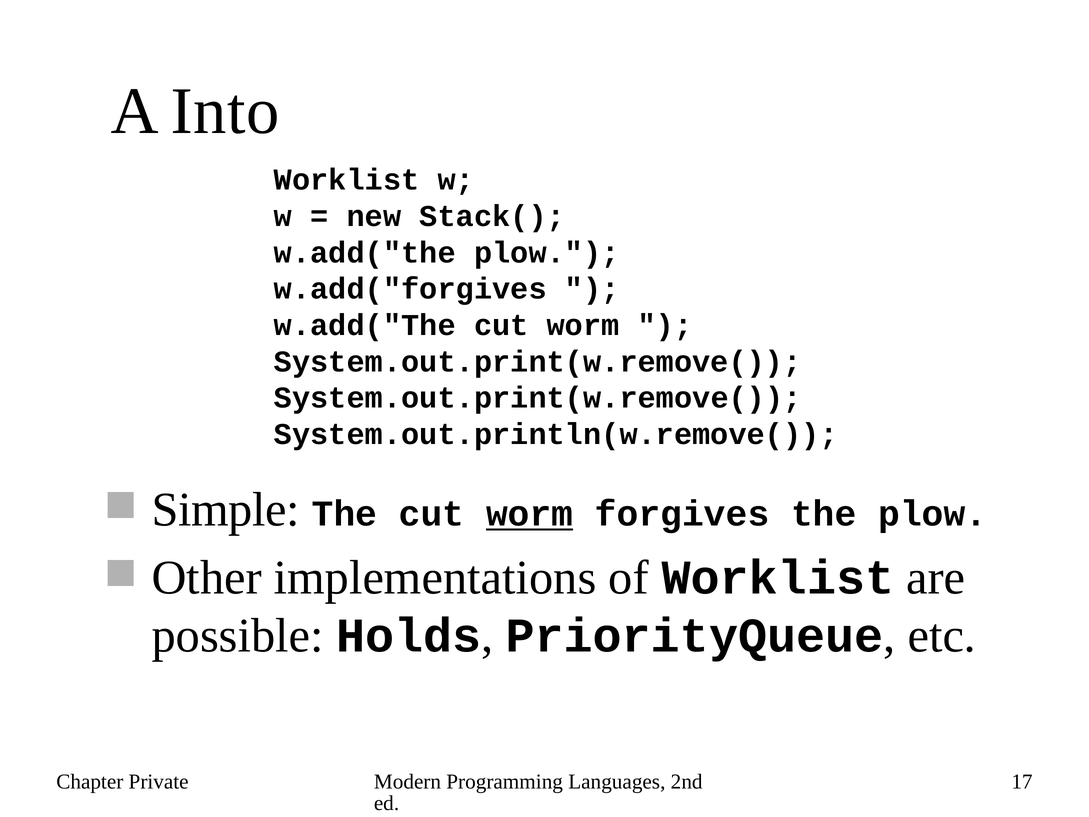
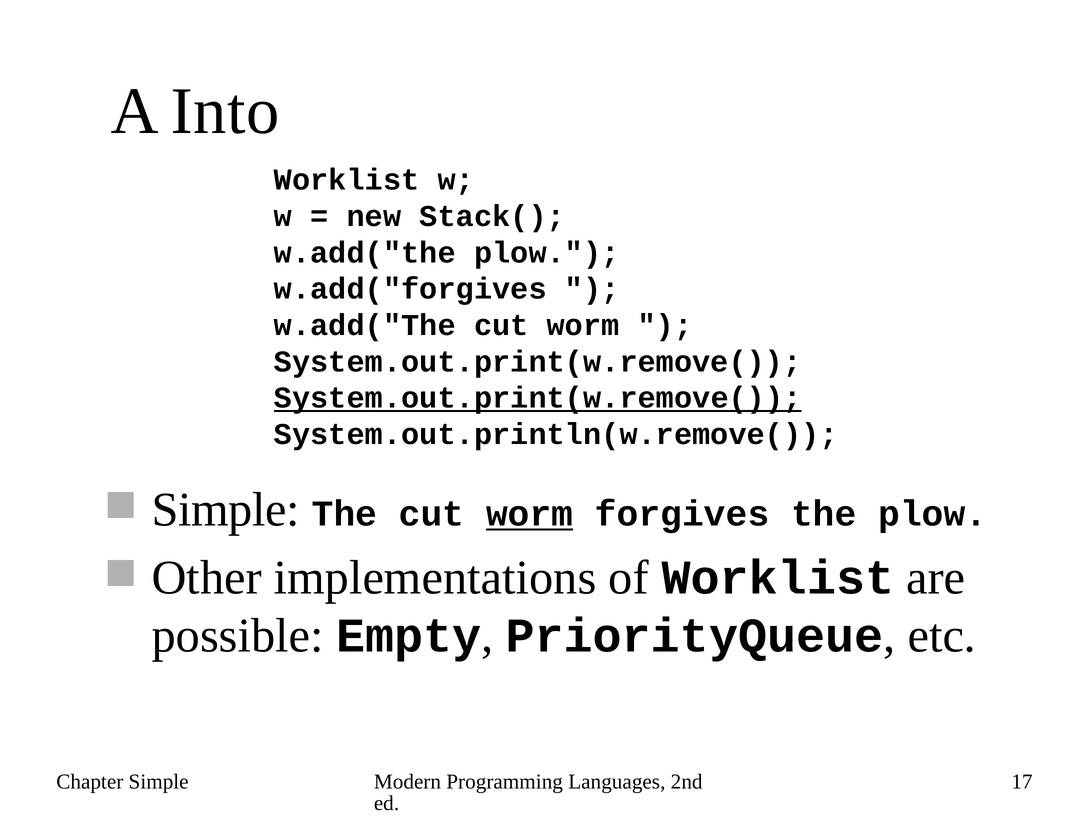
System.out.print(w.remove( underline: none -> present (538, 398)
Holds: Holds -> Empty (409, 636)
Chapter Private: Private -> Simple (159, 782)
